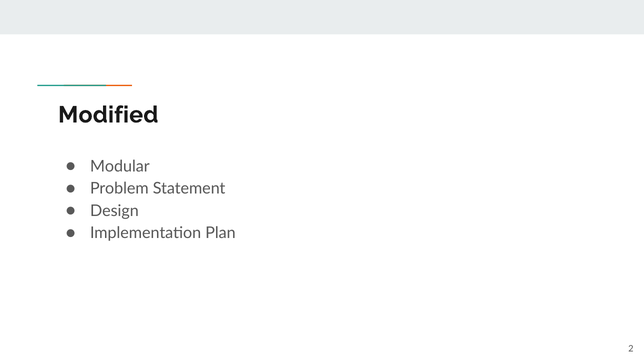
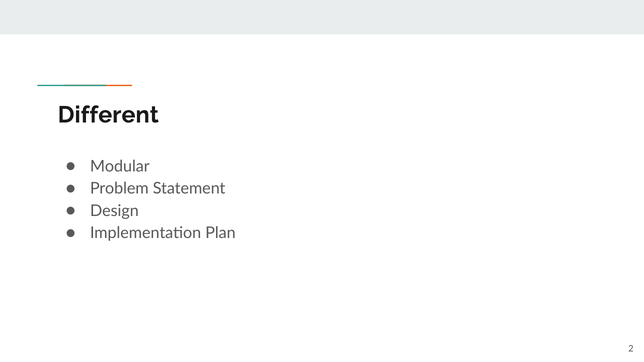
Modified: Modified -> Different (108, 115)
